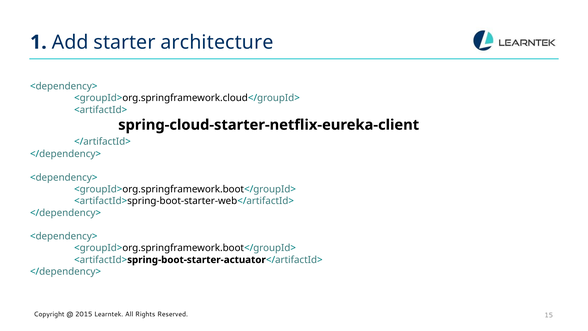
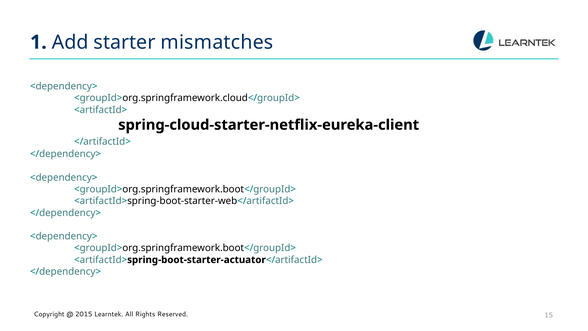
architecture: architecture -> mismatches (217, 42)
